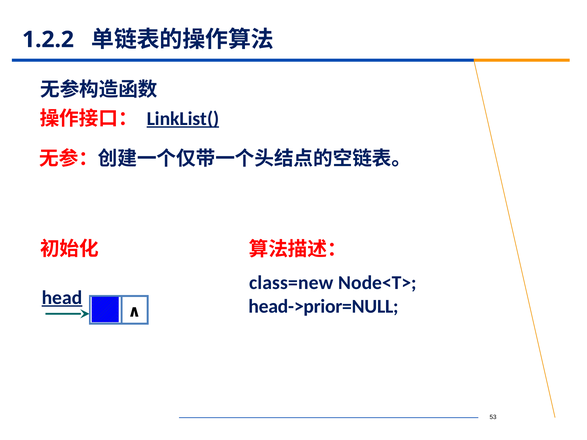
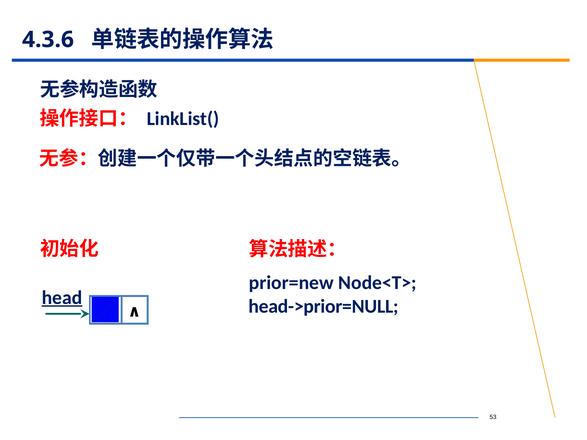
1.2.2: 1.2.2 -> 4.3.6 (48, 40)
LinkList( underline: present -> none (183, 119)
class=new: class=new -> prior=new (291, 283)
